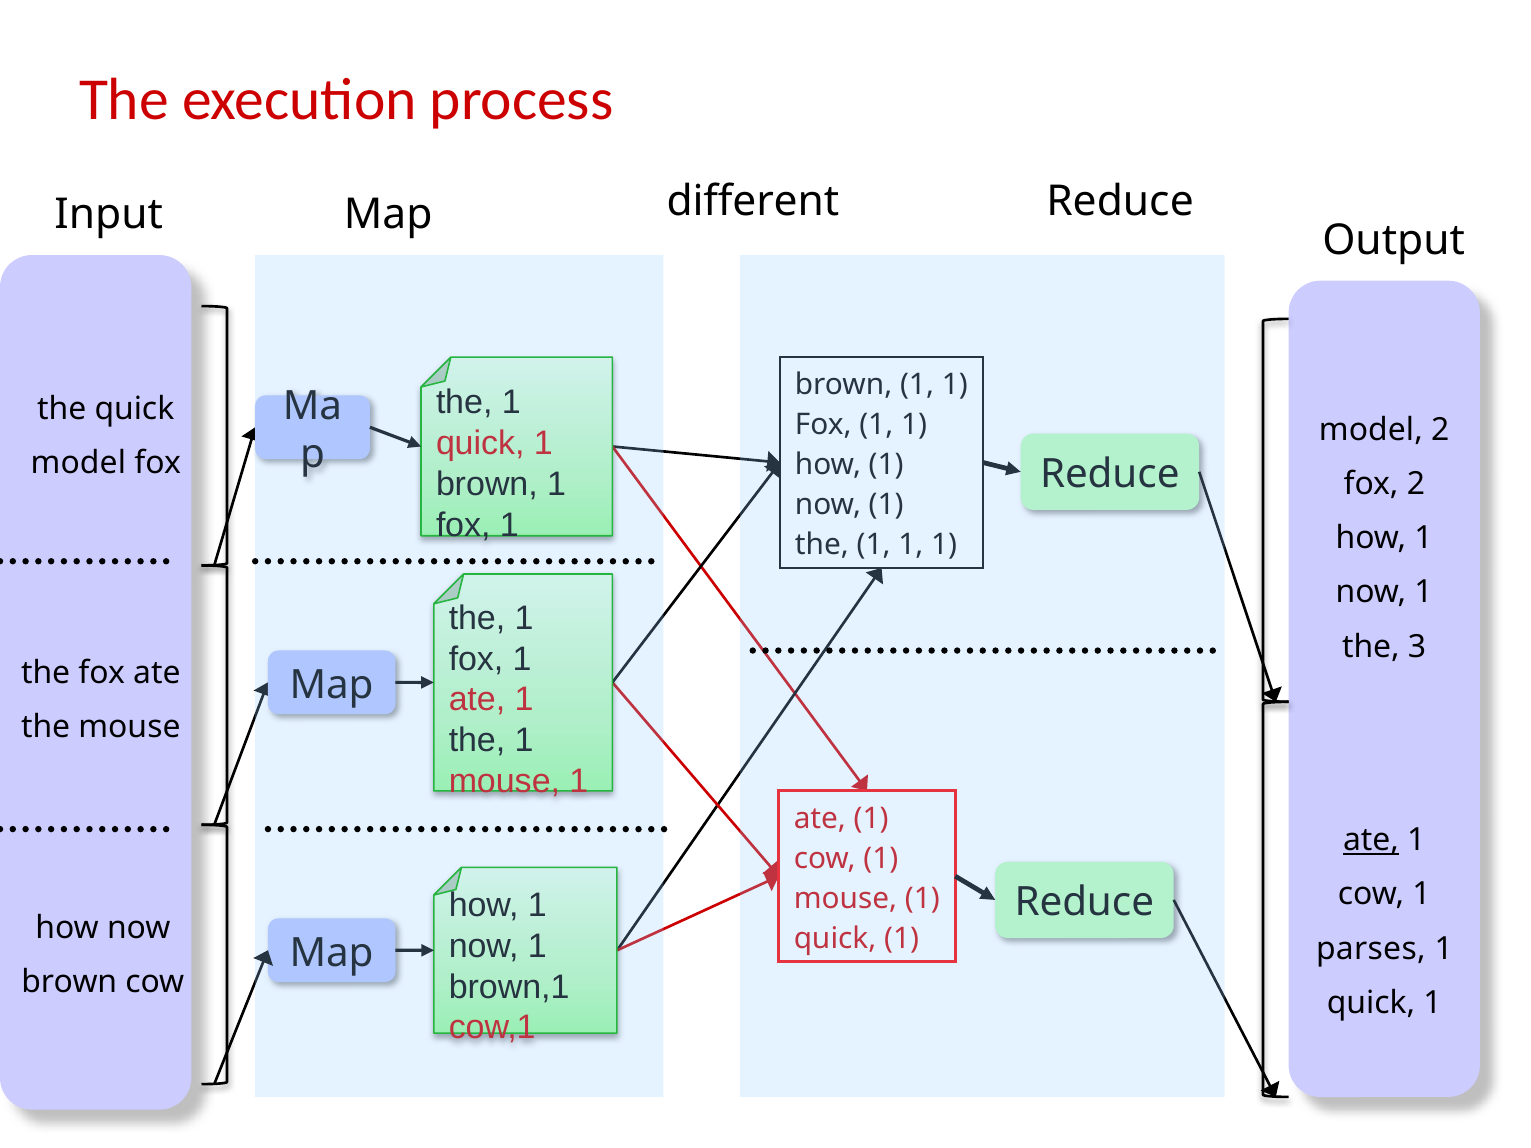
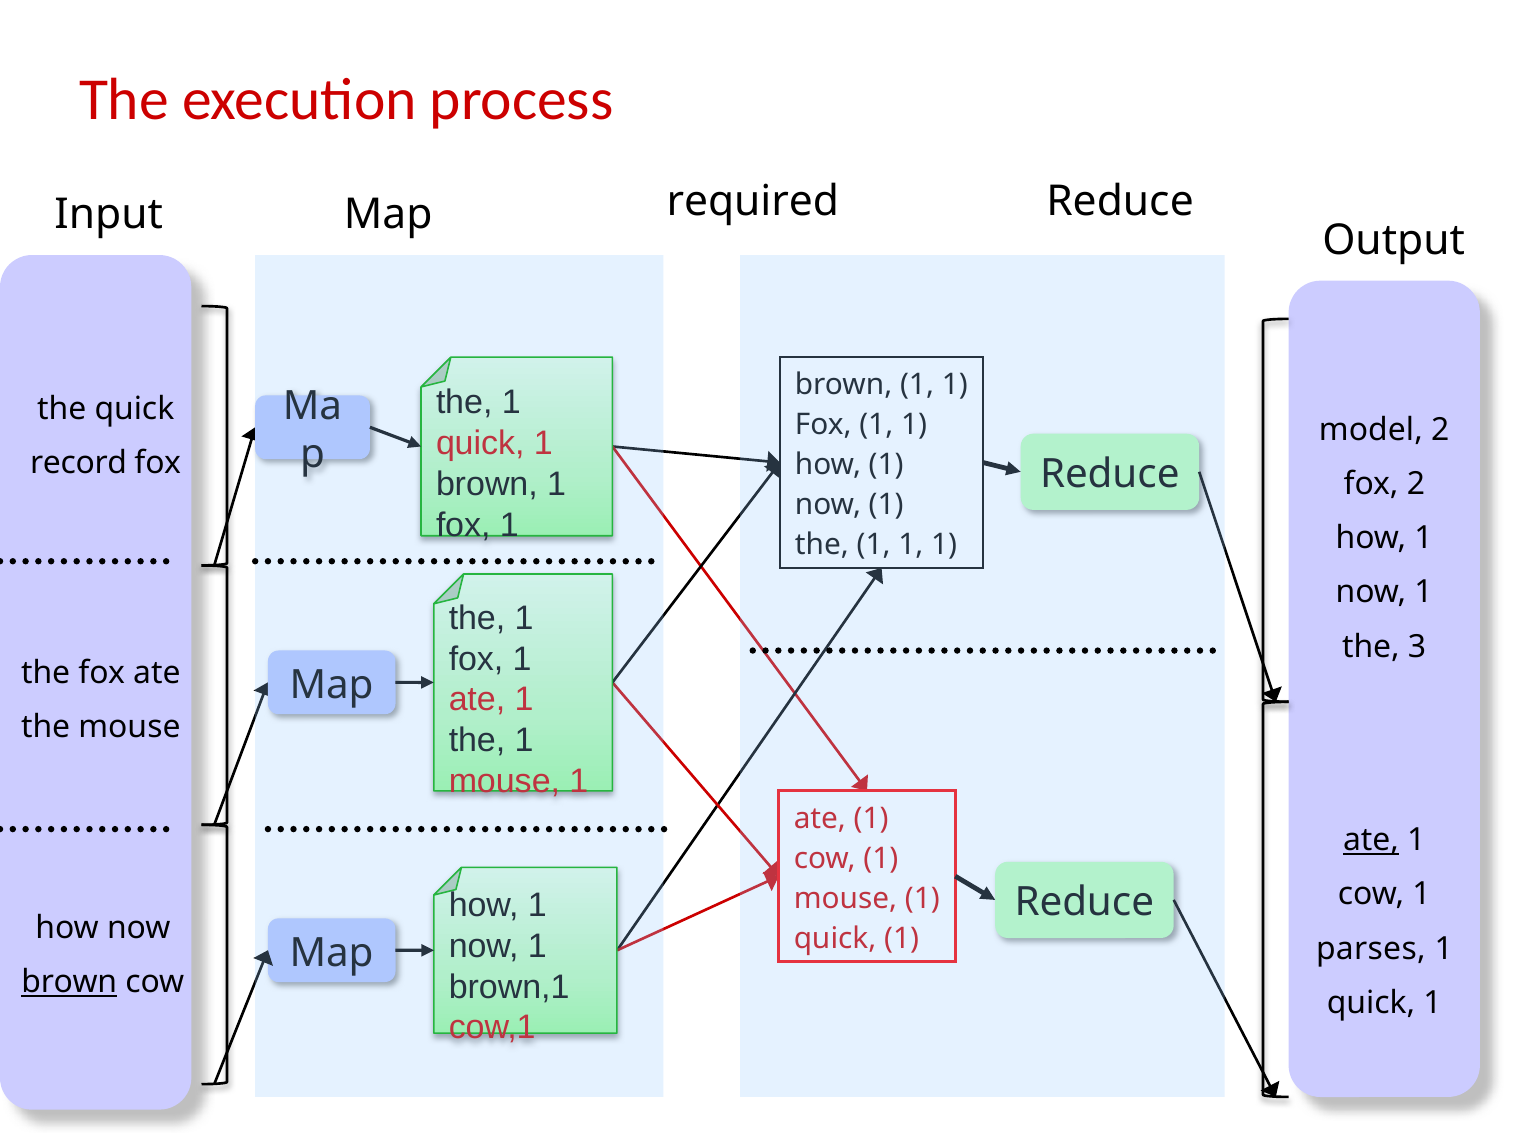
different: different -> required (753, 202)
model: model -> record (79, 463)
brown underline: none -> present (69, 982)
